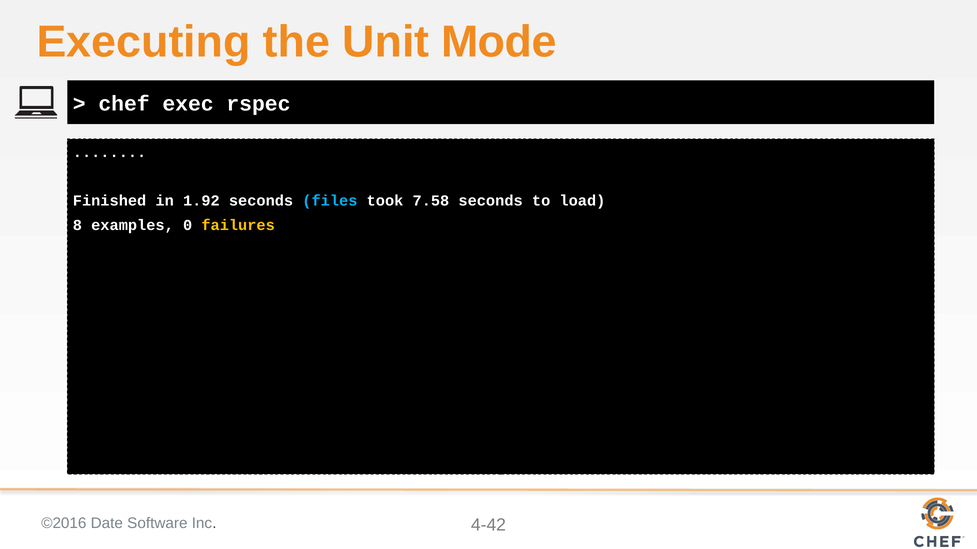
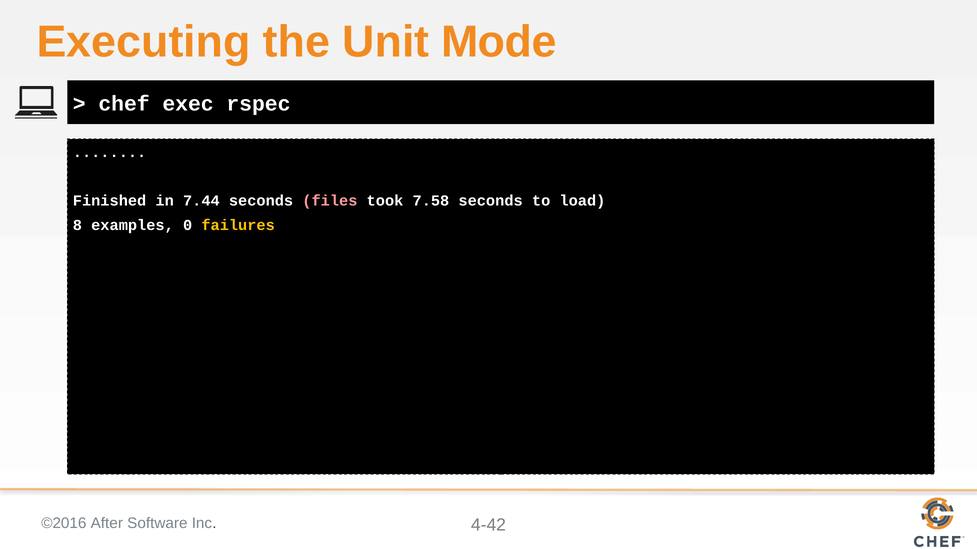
1.92: 1.92 -> 7.44 (201, 201)
files colour: light blue -> pink (330, 201)
Date: Date -> After (107, 524)
